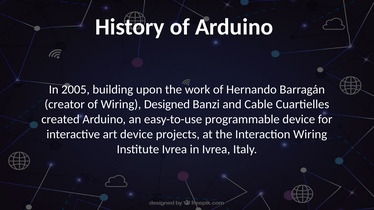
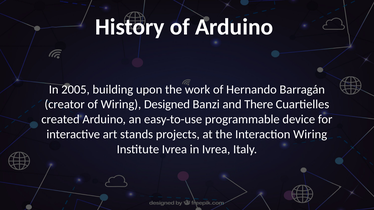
Cable: Cable -> There (259, 105)
art device: device -> stands (137, 134)
